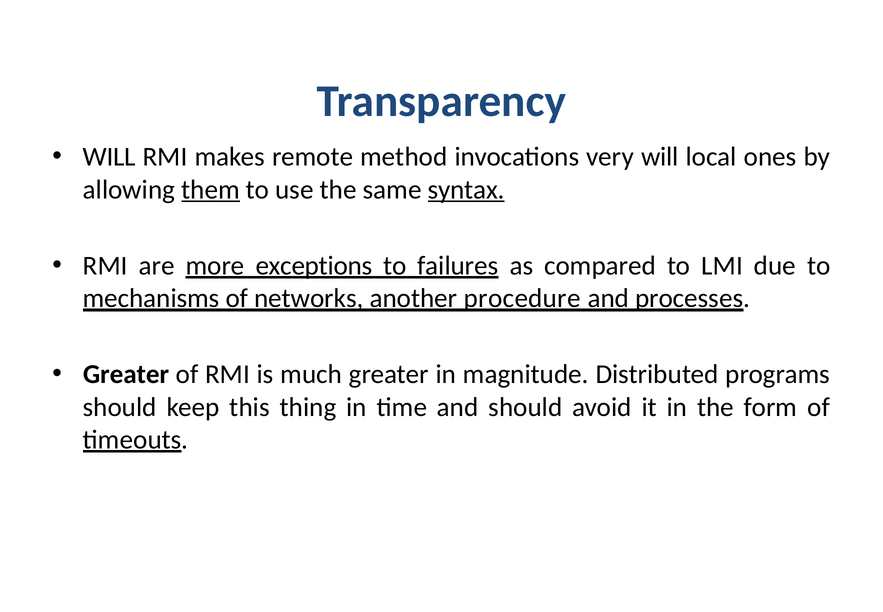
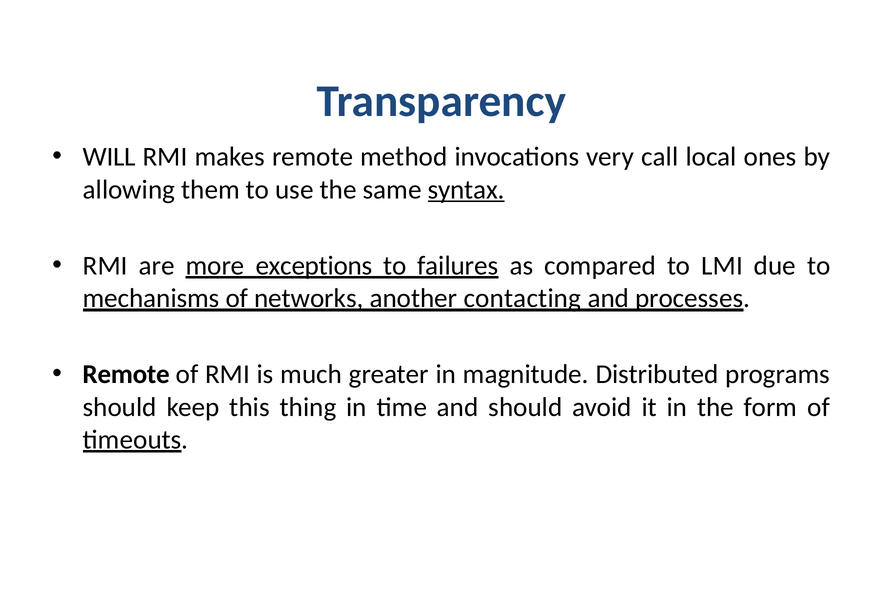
very will: will -> call (660, 157)
them underline: present -> none (211, 189)
procedure: procedure -> contacting (522, 298)
Greater: Greater -> Remote (126, 374)
